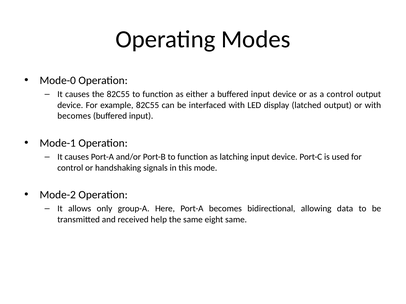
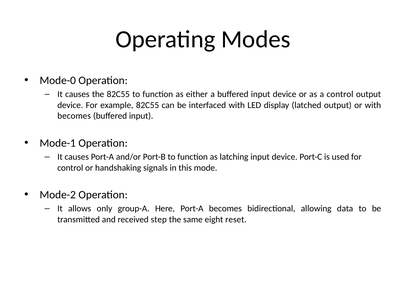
help: help -> step (159, 220)
eight same: same -> reset (236, 220)
